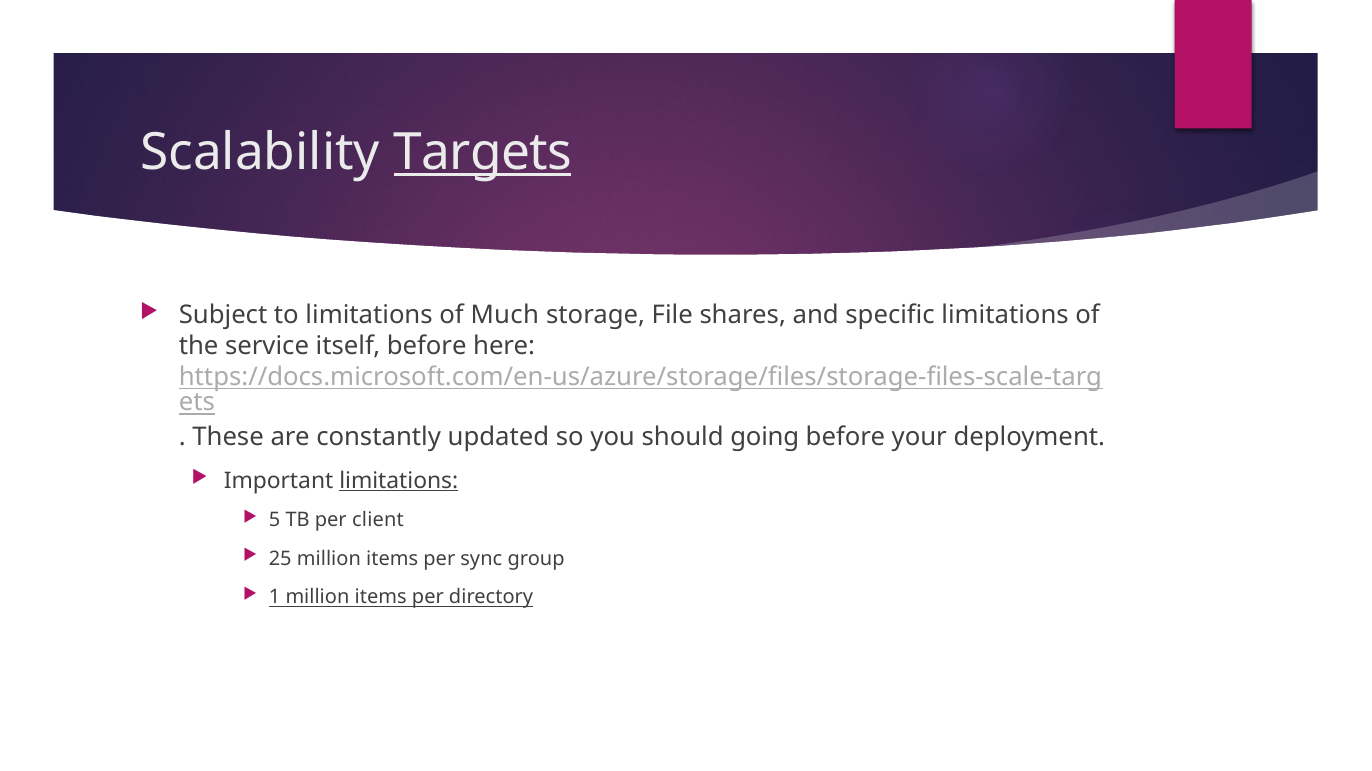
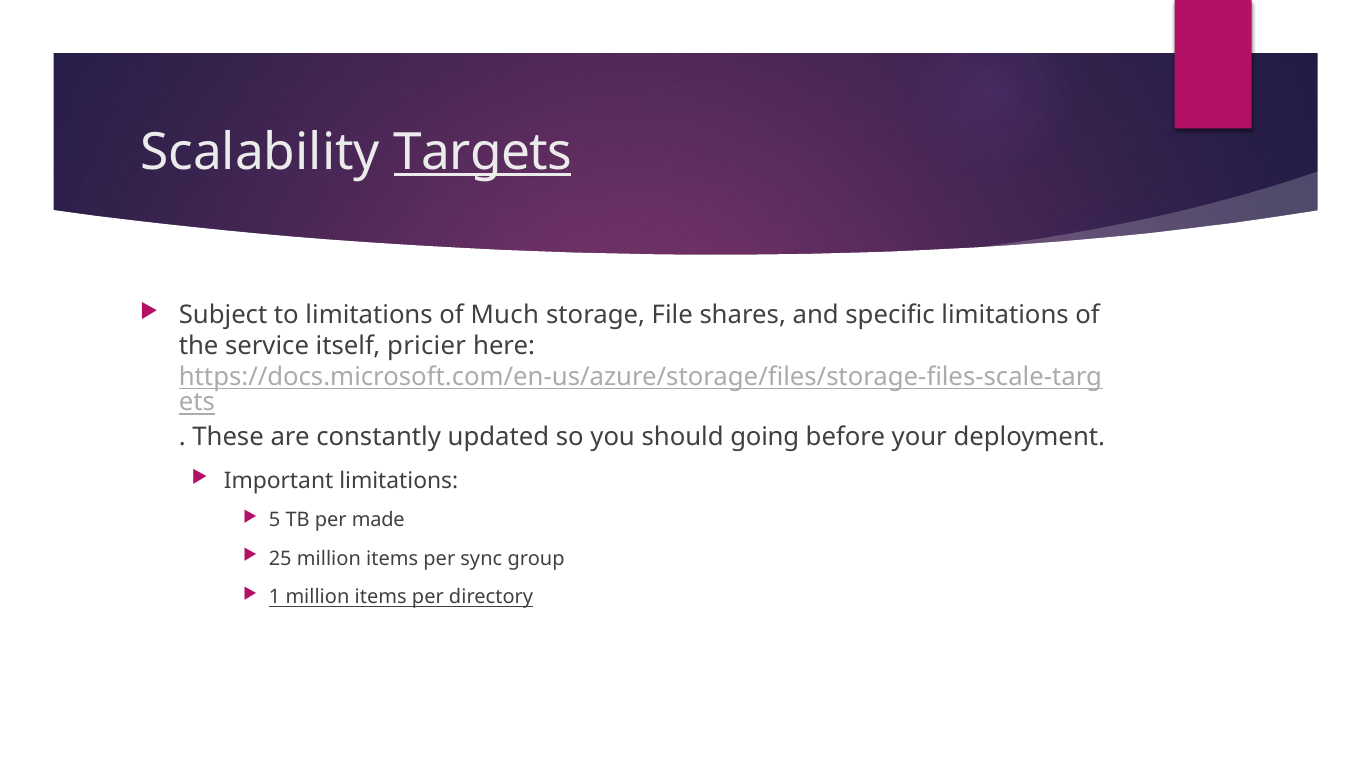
itself before: before -> pricier (427, 346)
limitations underline: present -> none (399, 481)
client: client -> made (378, 521)
